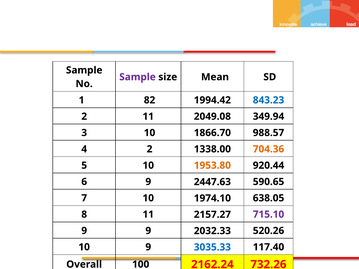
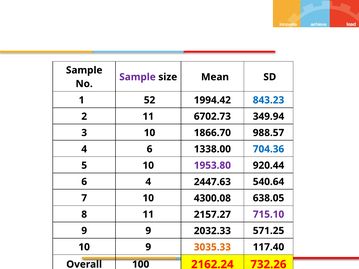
82: 82 -> 52 (150, 100)
2049.08: 2049.08 -> 6702.73 (212, 117)
4 2: 2 -> 6 (150, 149)
704.36 colour: orange -> blue (269, 149)
1953.80 colour: orange -> purple (212, 166)
6 9: 9 -> 4 (148, 182)
590.65: 590.65 -> 540.64 (269, 182)
1974.10: 1974.10 -> 4300.08 (212, 198)
520.26: 520.26 -> 571.25 (269, 231)
3035.33 colour: blue -> orange (212, 247)
